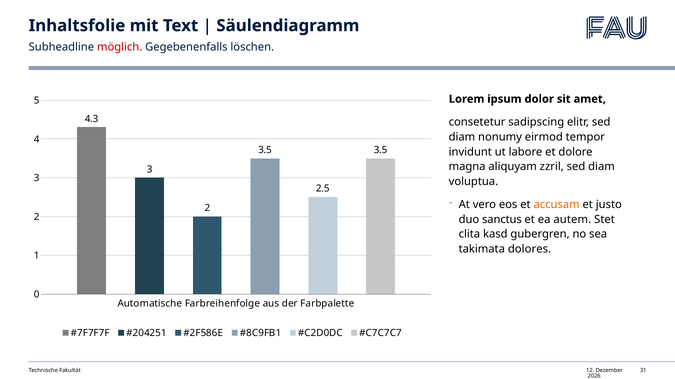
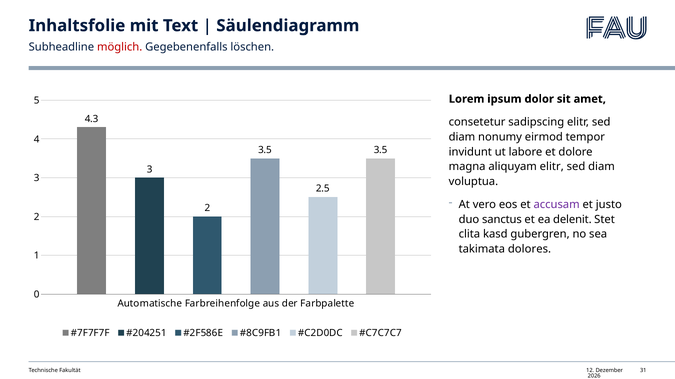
aliquyam zzril: zzril -> elitr (552, 167)
accusam colour: orange -> purple (557, 205)
autem: autem -> delenit (572, 220)
